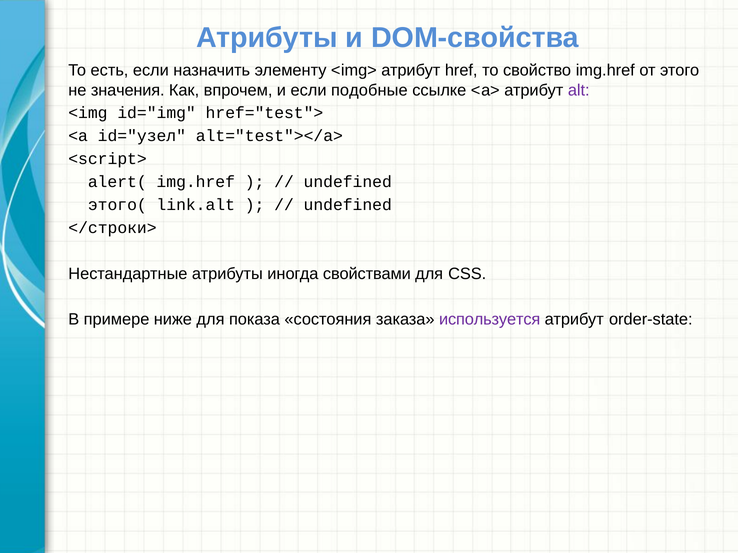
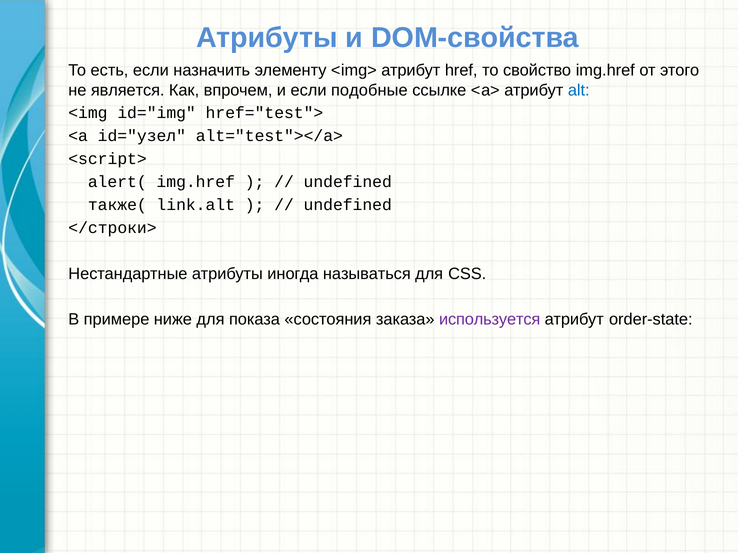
значения: значения -> является (128, 90)
alt colour: purple -> blue (579, 90)
этого(: этого( -> также( (117, 205)
свойствами: свойствами -> называться (367, 274)
